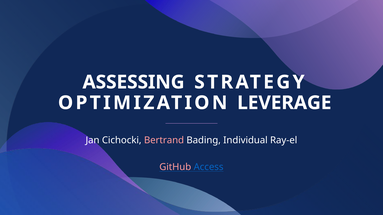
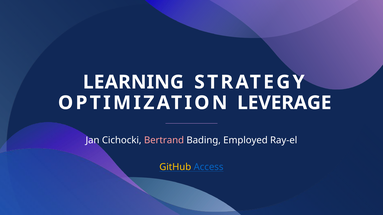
ASSESSING: ASSESSING -> LEARNING (133, 82)
Individual: Individual -> Employed (245, 140)
GitHub colour: pink -> yellow (175, 167)
